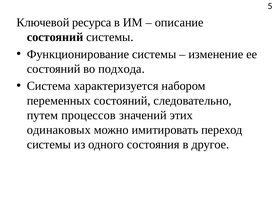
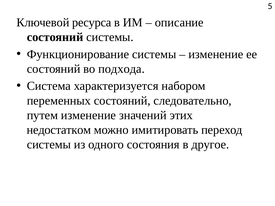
путем процессов: процессов -> изменение (88, 115)
одинаковых: одинаковых -> недостатком (59, 130)
